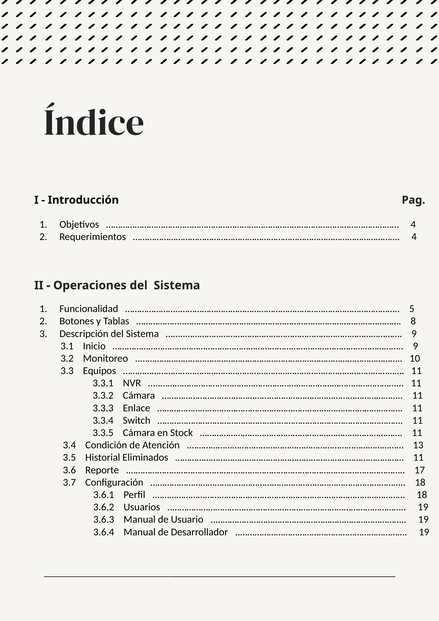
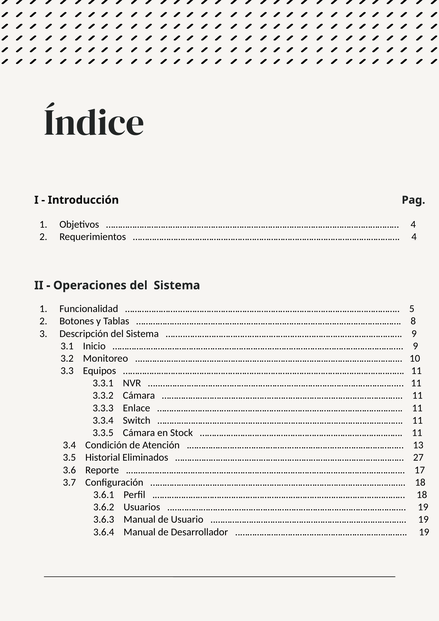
11: 11 -> 27 (418, 458)
